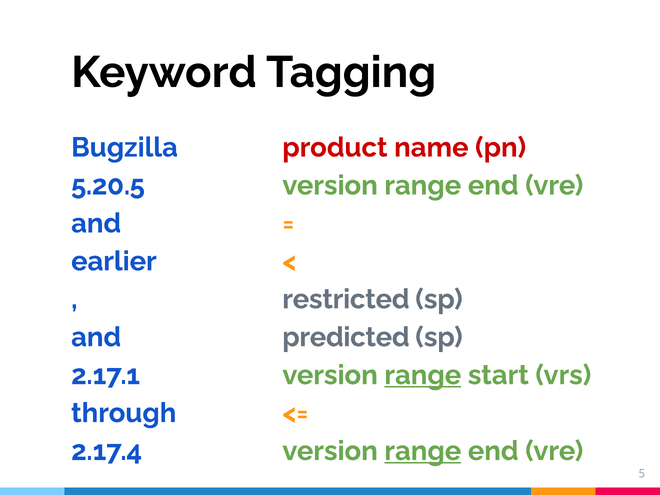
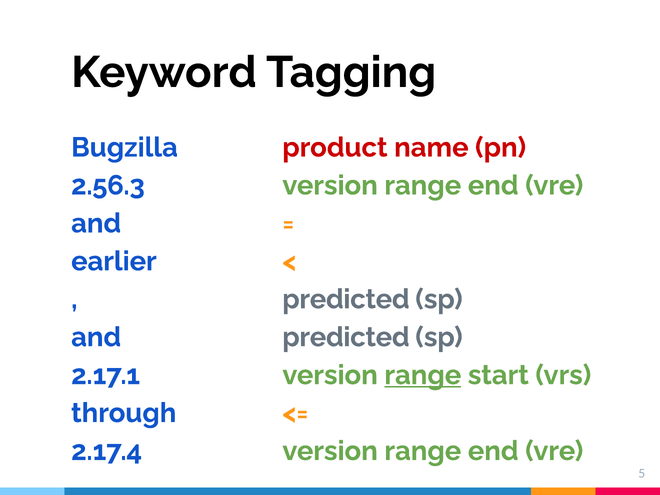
5.20.5: 5.20.5 -> 2.56.3 (108, 185)
restricted: restricted -> predicted (346, 299)
range underline: present -> none (423, 451)
